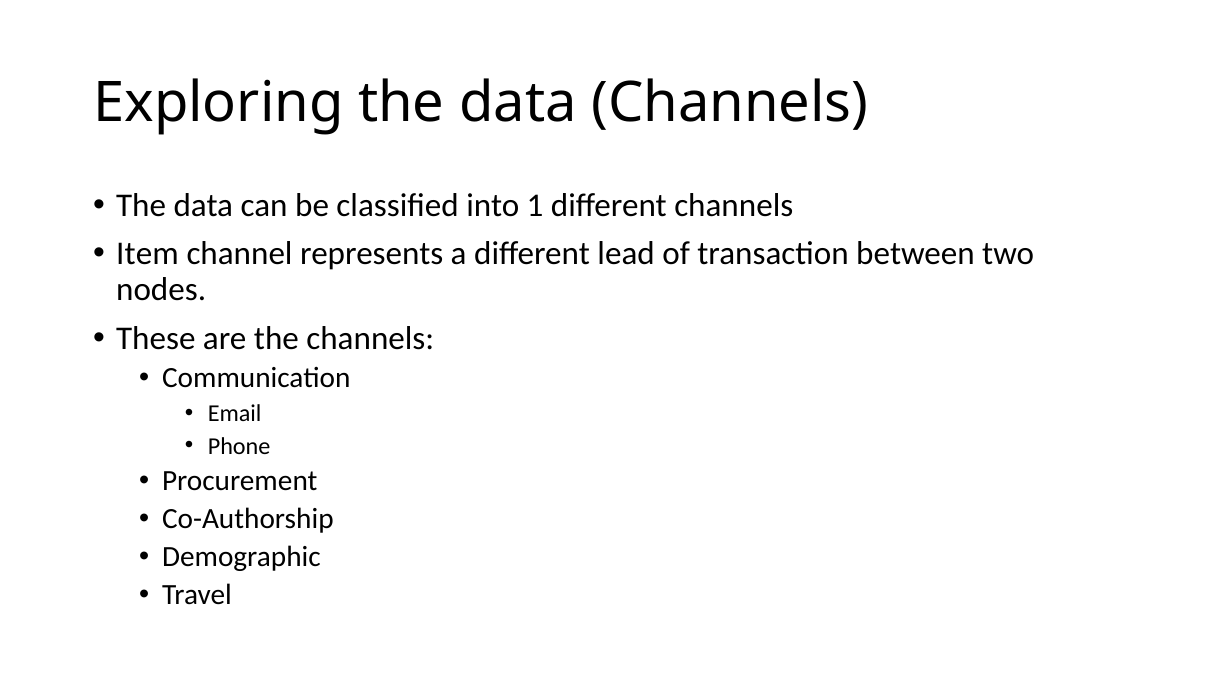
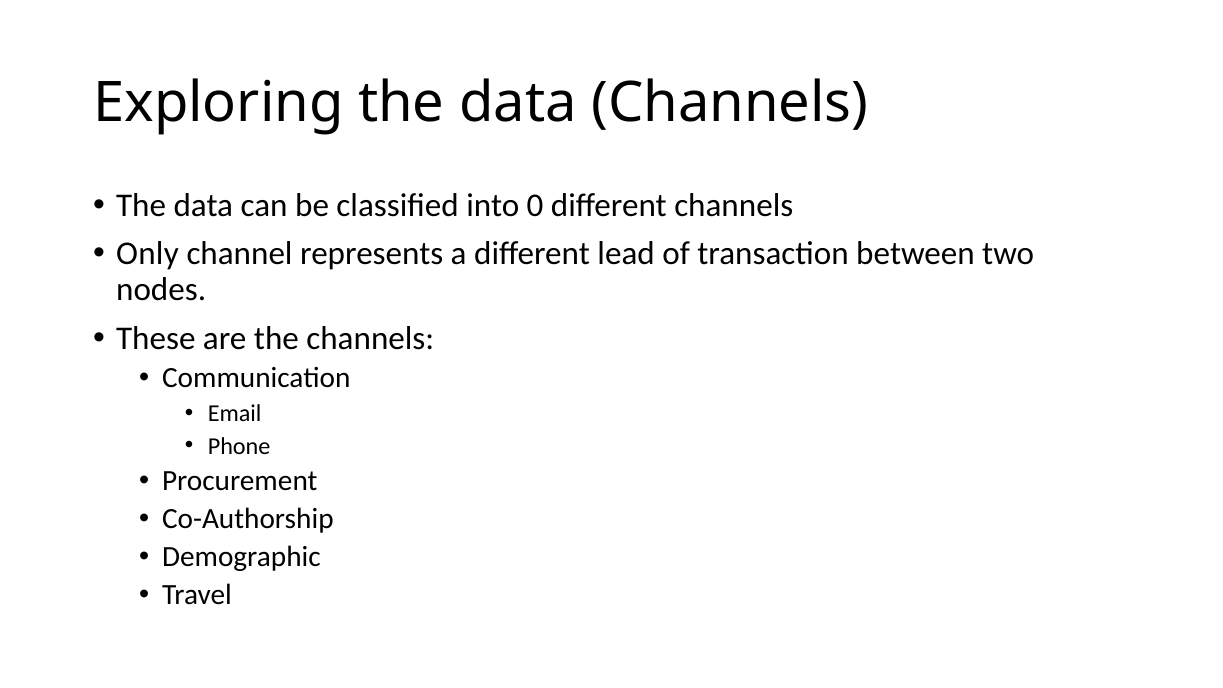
1: 1 -> 0 (535, 205)
Item: Item -> Only (147, 254)
